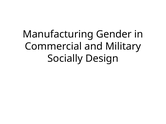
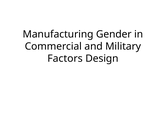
Socially: Socially -> Factors (65, 59)
